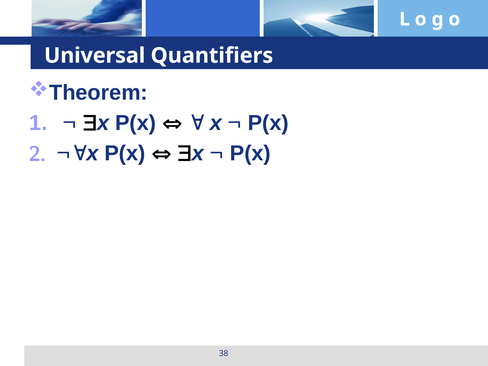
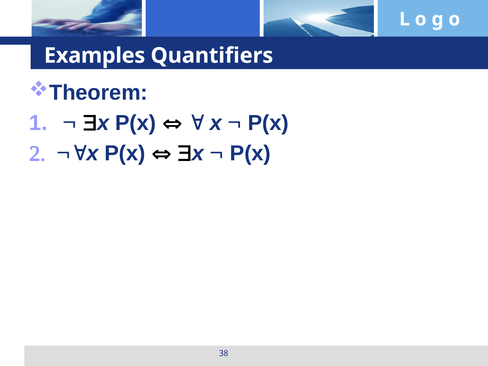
Universal: Universal -> Examples (95, 56)
